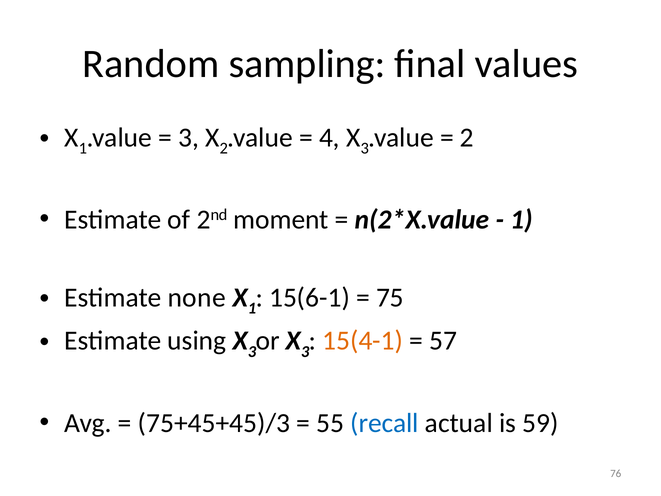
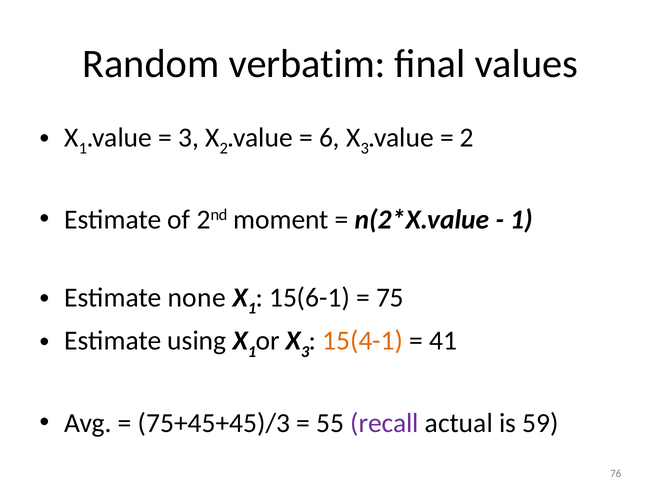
sampling: sampling -> verbatim (307, 64)
4: 4 -> 6 (329, 137)
3: 3 -> 1 (252, 351)
57: 57 -> 41 (443, 341)
recall colour: blue -> purple (385, 423)
